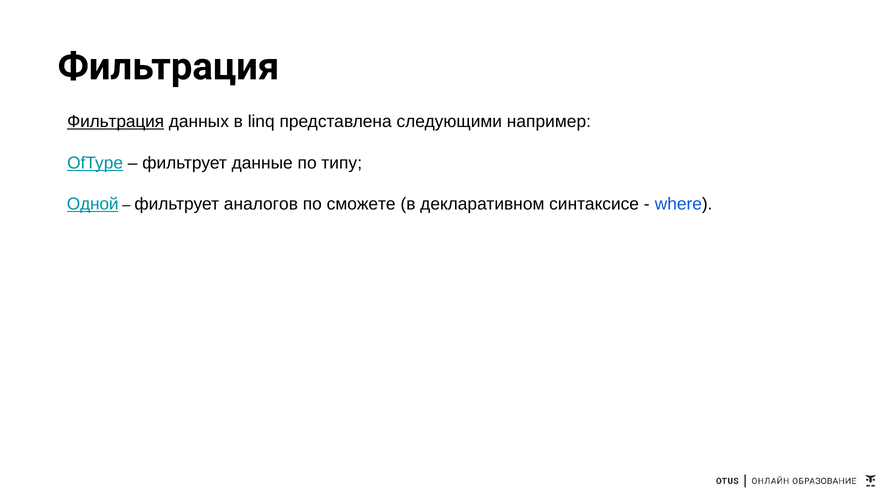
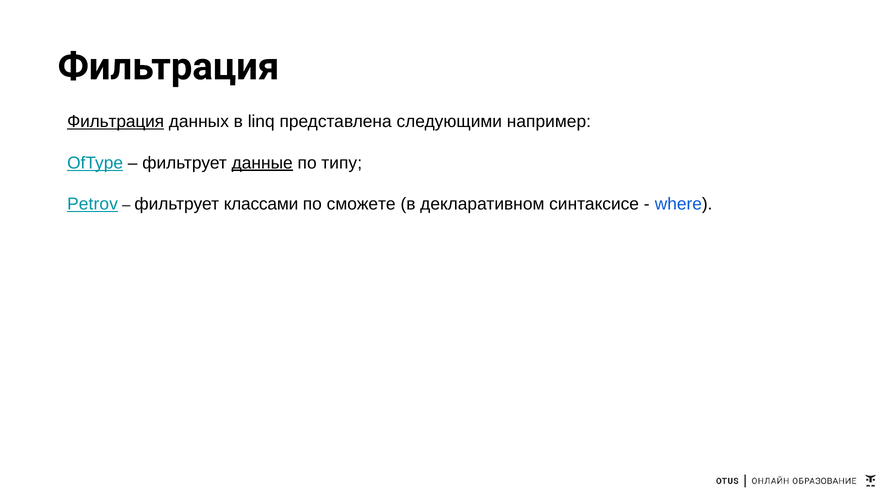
данные underline: none -> present (262, 163)
Одной: Одной -> Petrov (93, 204)
аналогов: аналогов -> классами (261, 204)
